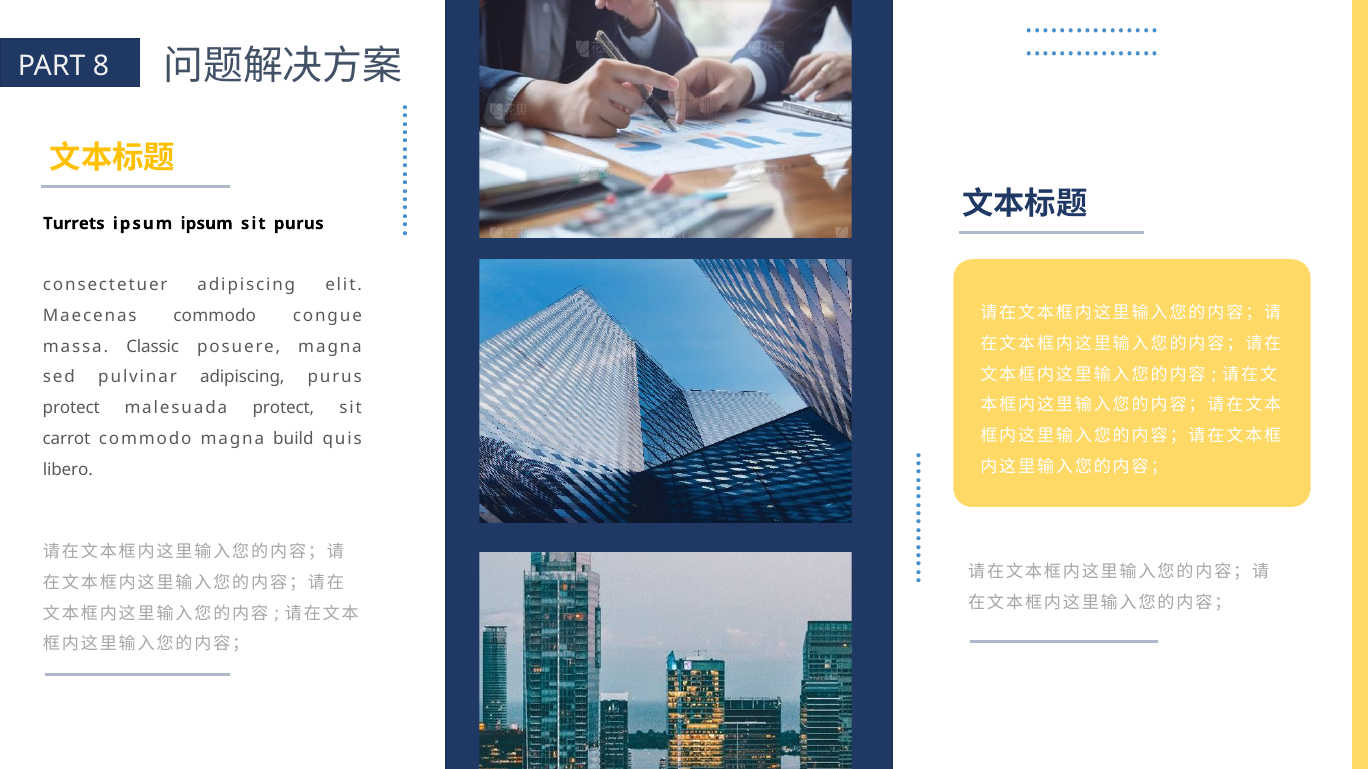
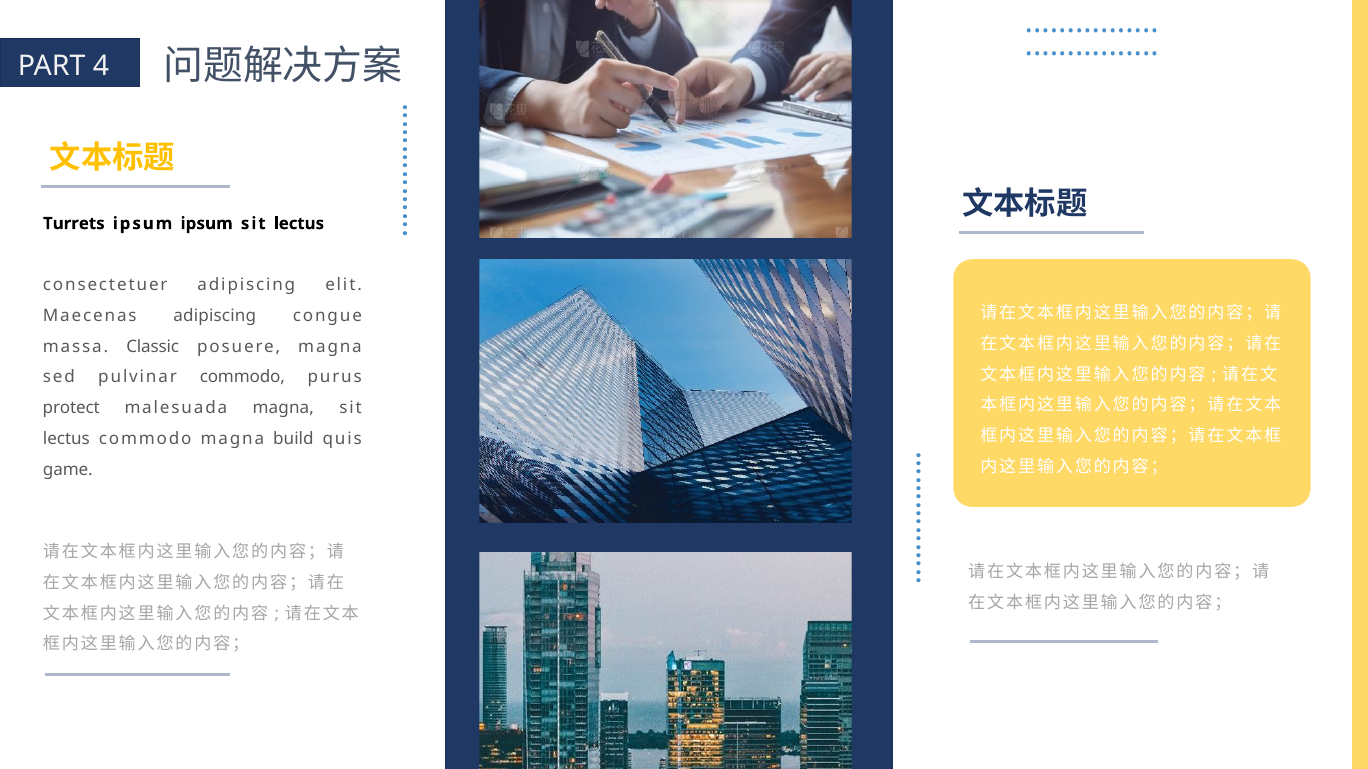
8: 8 -> 4 (101, 66)
purus: purus -> lectus (299, 224)
Maecenas commodo: commodo -> adipiscing (215, 316)
pulvinar adipiscing: adipiscing -> commodo (242, 378)
malesuada protect: protect -> magna (283, 408)
carrot: carrot -> lectus (66, 439)
libero: libero -> game (68, 470)
